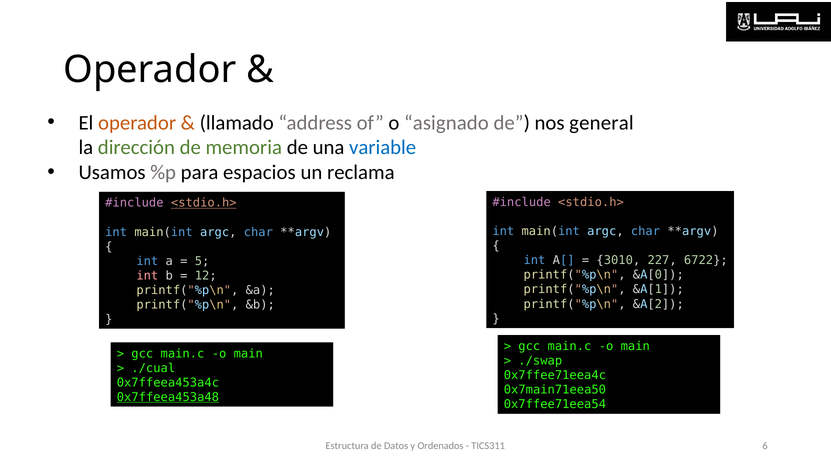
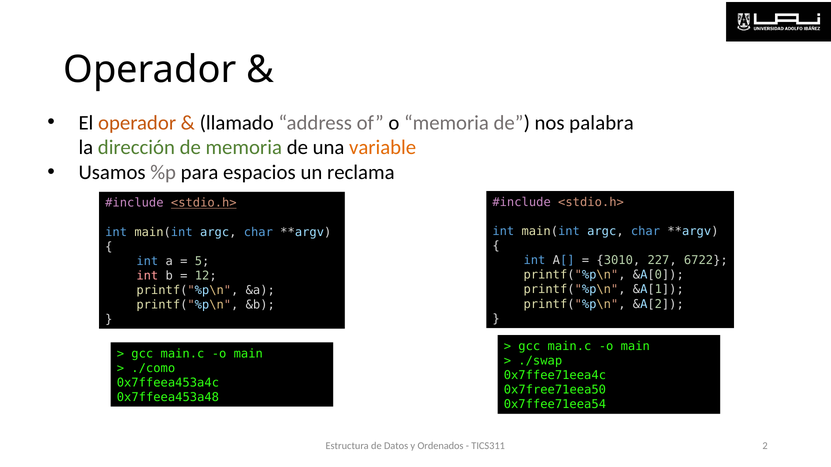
o asignado: asignado -> memoria (446, 123)
general: general -> palabra (601, 123)
variable colour: blue -> orange (383, 148)
./cual: ./cual -> ./como (153, 368)
0x7main71eea50: 0x7main71eea50 -> 0x7free71eea50 (555, 390)
0x7ffeea453a48 underline: present -> none (168, 398)
6: 6 -> 2 (765, 446)
